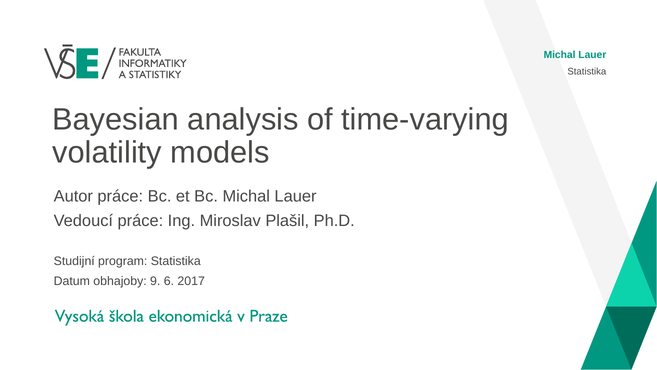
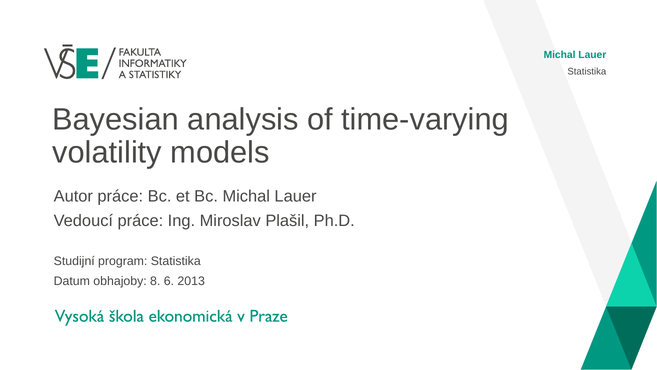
9: 9 -> 8 (155, 281)
2017: 2017 -> 2013 (191, 281)
